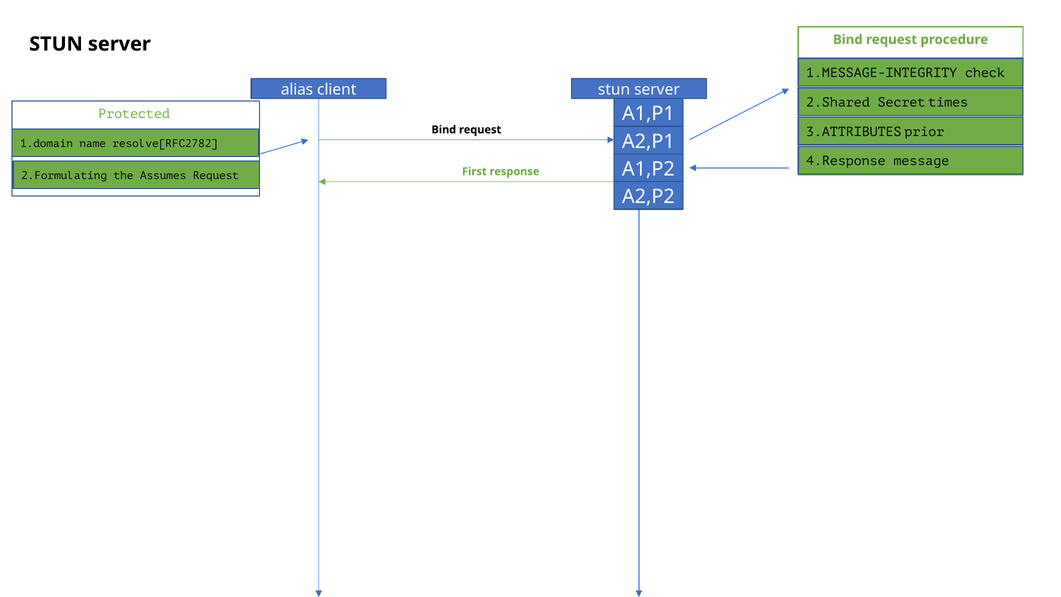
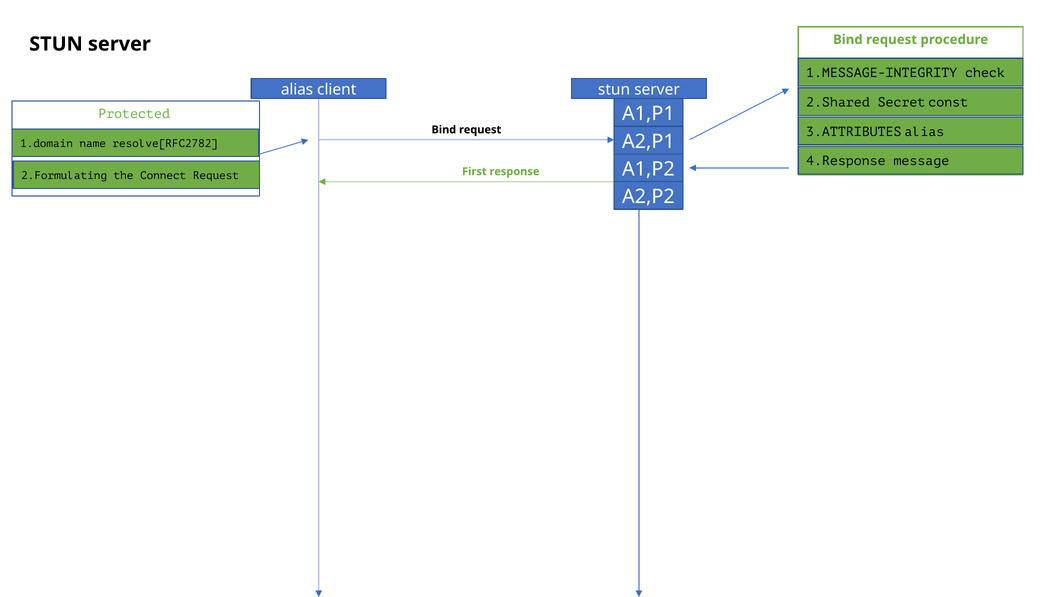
times: times -> const (948, 102)
3.ATTRIBUTES prior: prior -> alias (924, 132)
Assumes: Assumes -> Connect (163, 175)
